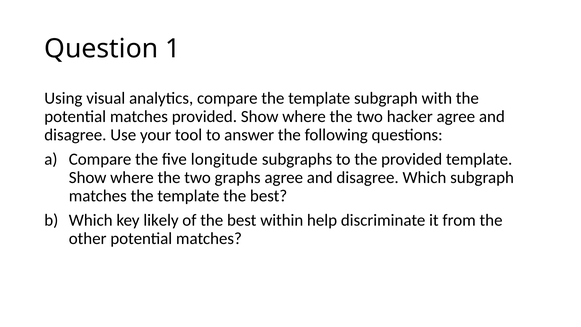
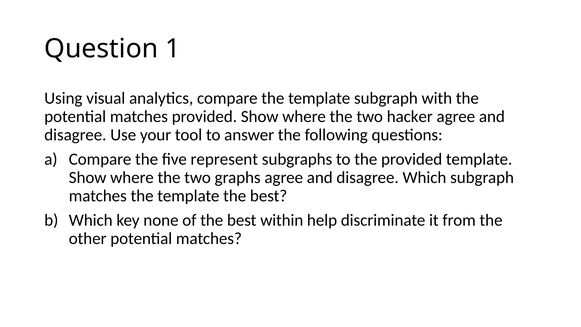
longitude: longitude -> represent (224, 159)
likely: likely -> none (161, 220)
